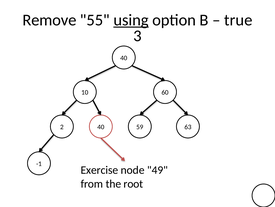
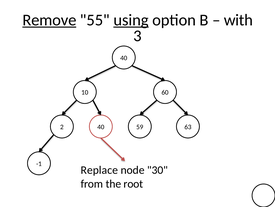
Remove underline: none -> present (49, 20)
true: true -> with (238, 20)
Exercise: Exercise -> Replace (99, 169)
49: 49 -> 30 (157, 169)
